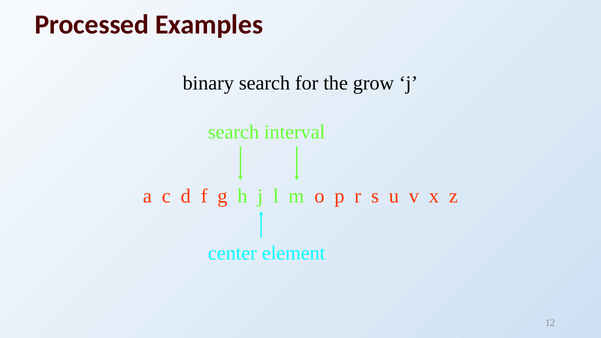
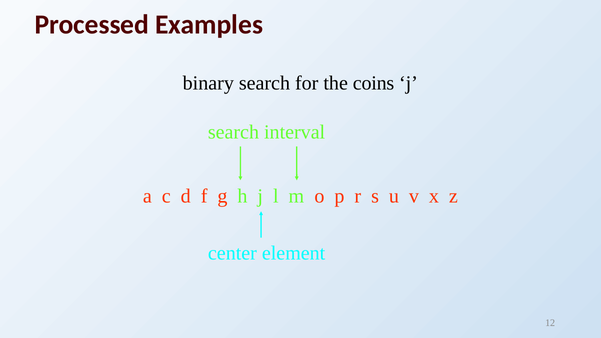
grow: grow -> coins (374, 83)
